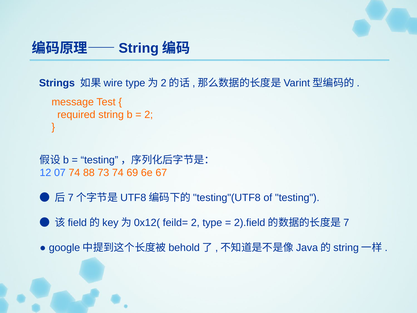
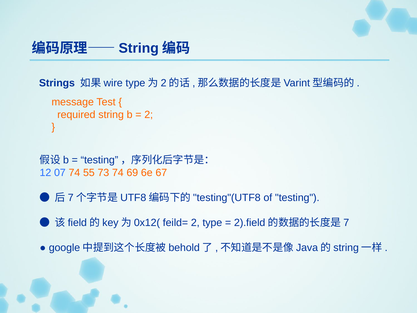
88: 88 -> 55 (89, 172)
